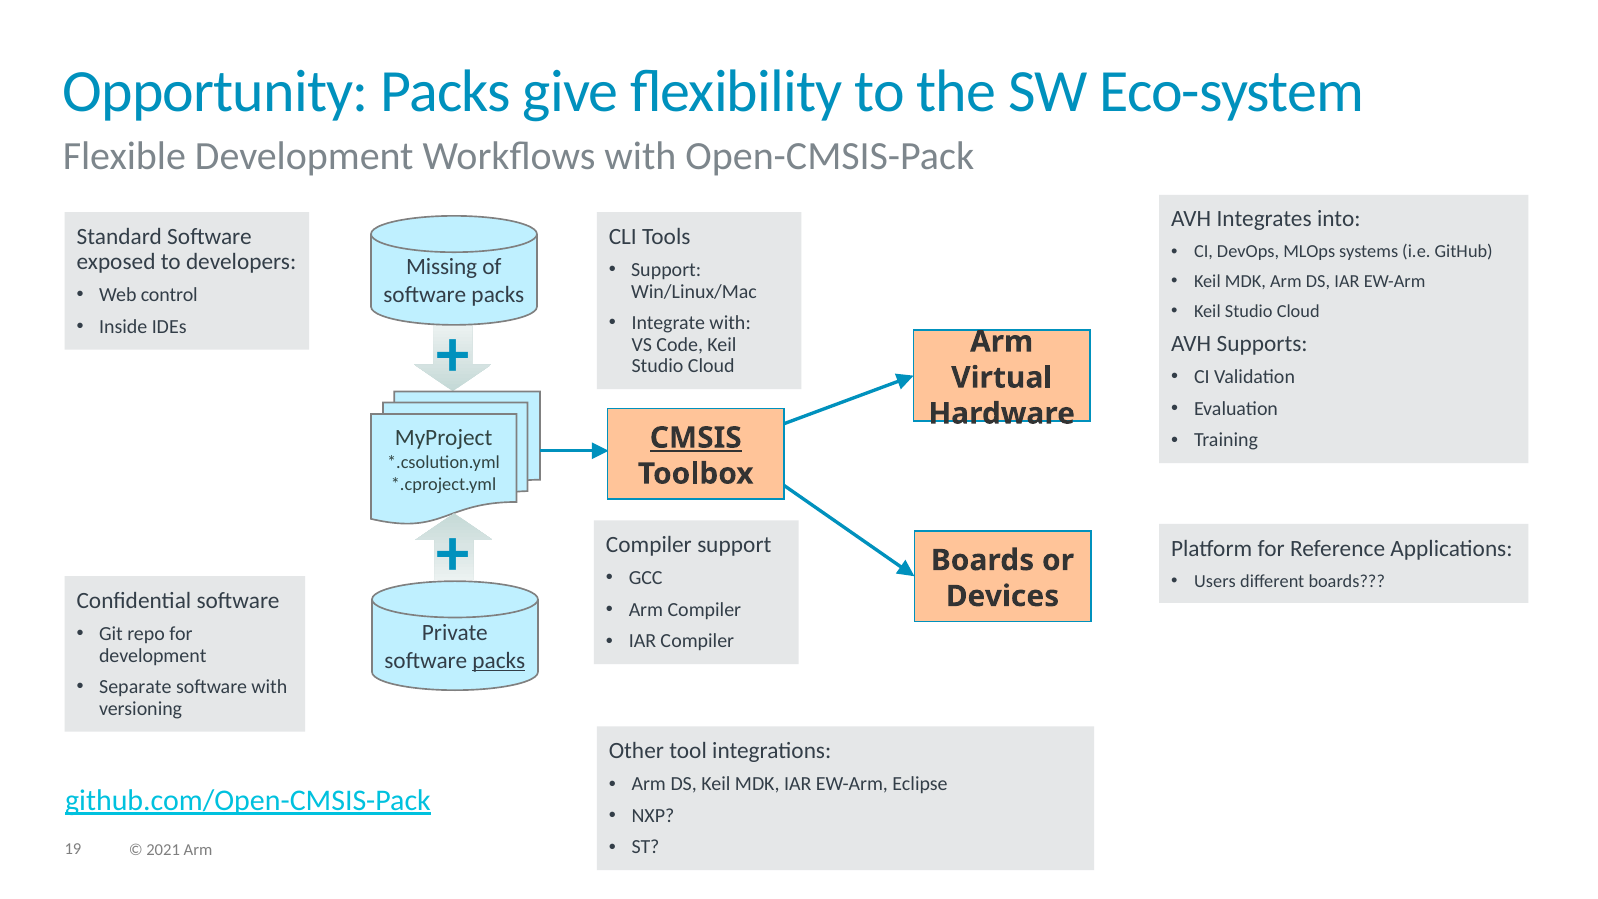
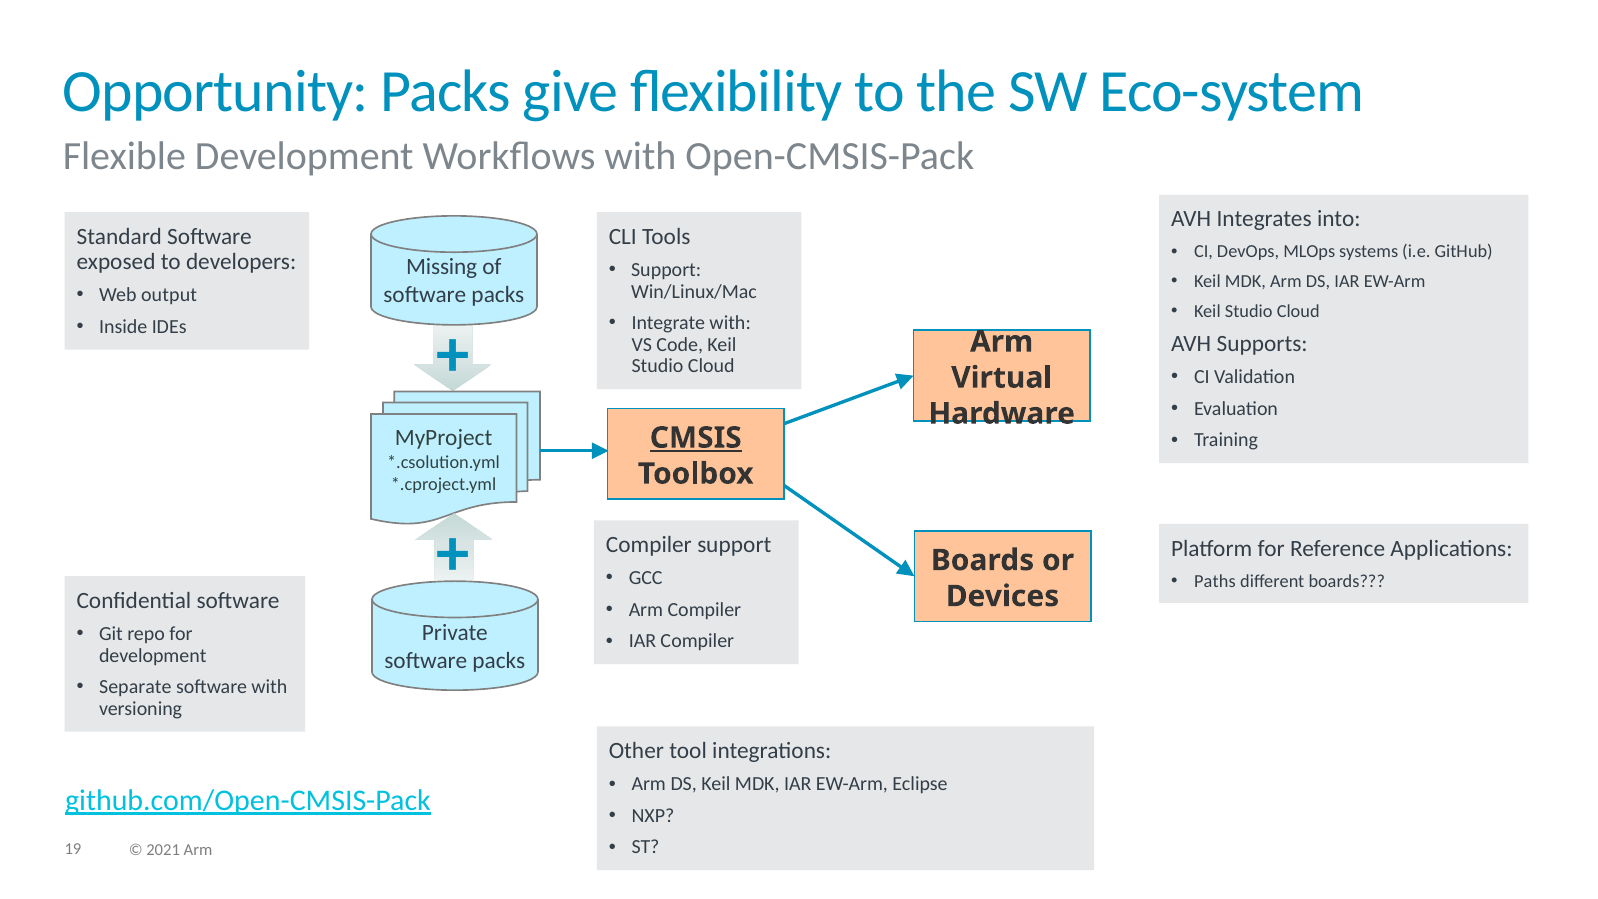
control: control -> output (169, 295)
Users: Users -> Paths (1215, 581)
packs underline: present -> none (499, 660)
